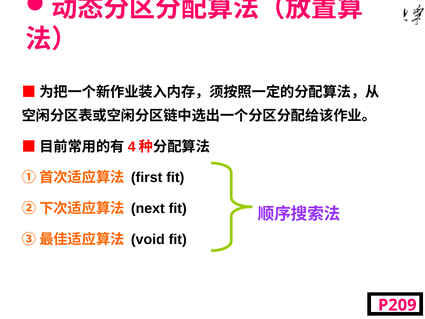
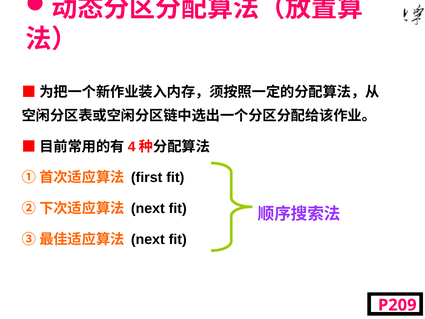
void: void -> next (148, 239)
